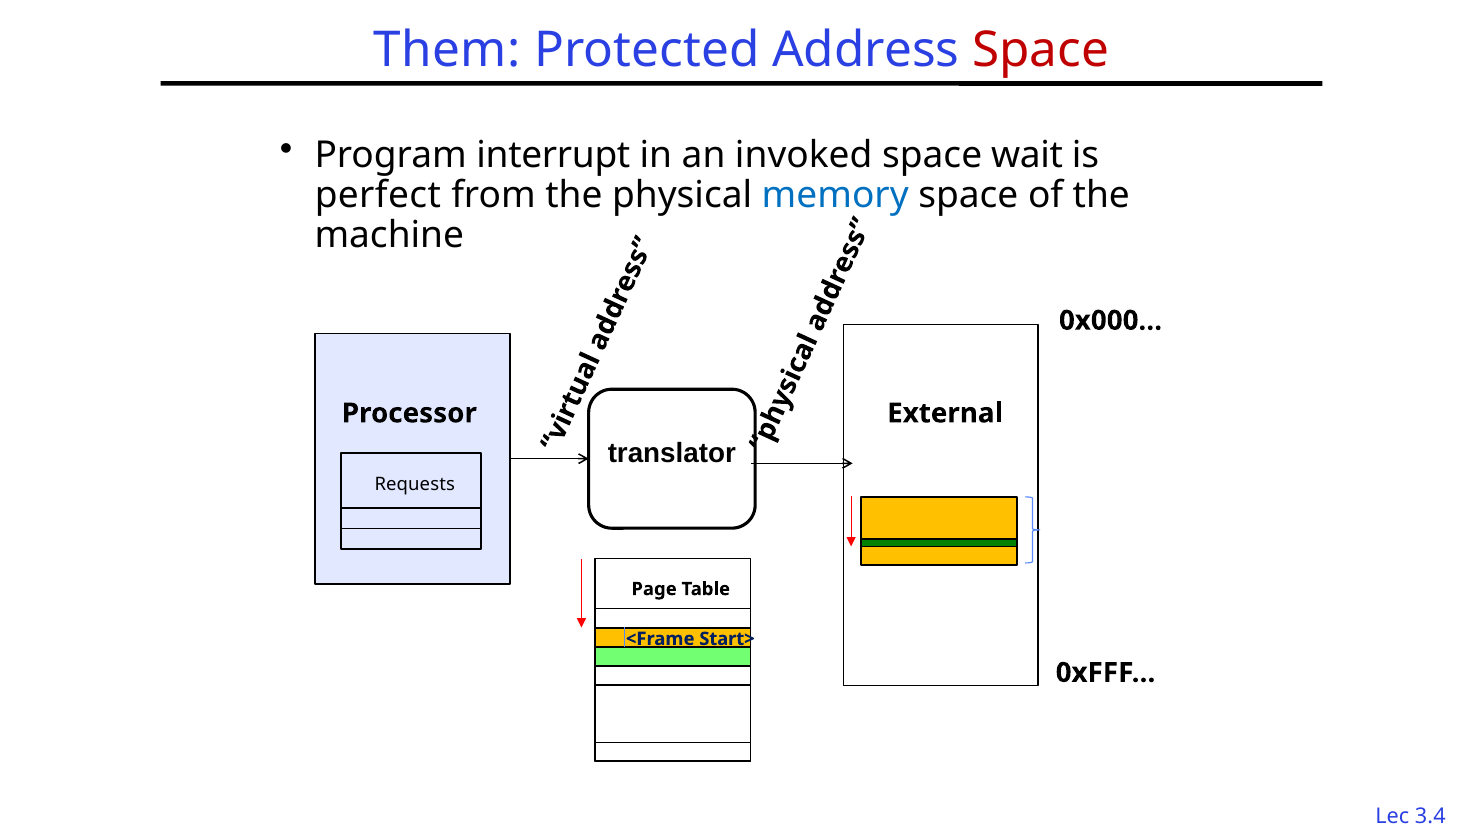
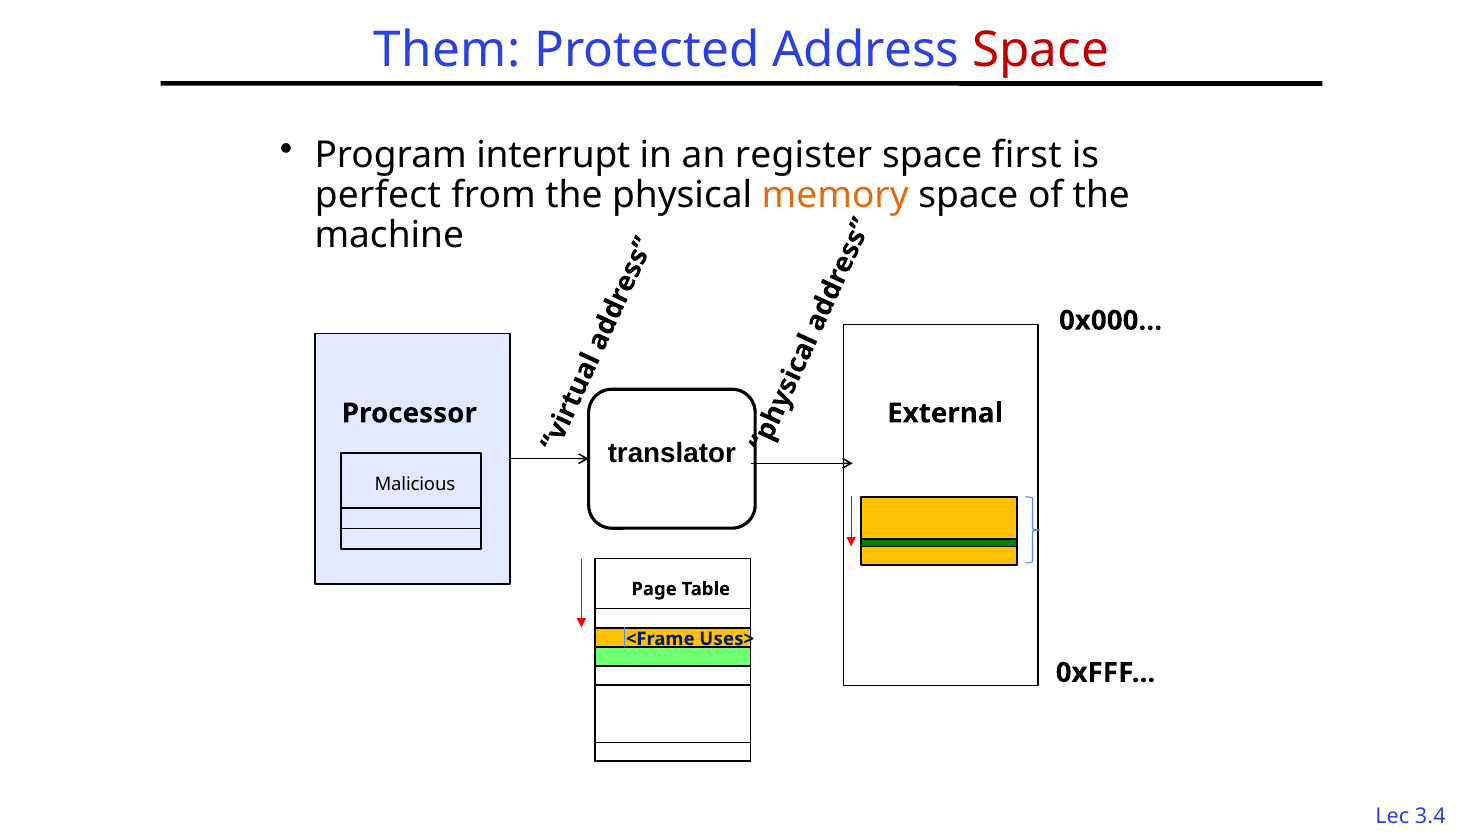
invoked: invoked -> register (804, 155)
wait: wait -> first (1027, 155)
memory colour: blue -> orange (835, 195)
Requests: Requests -> Malicious (415, 485)
Start>: Start> -> Uses> (727, 639)
